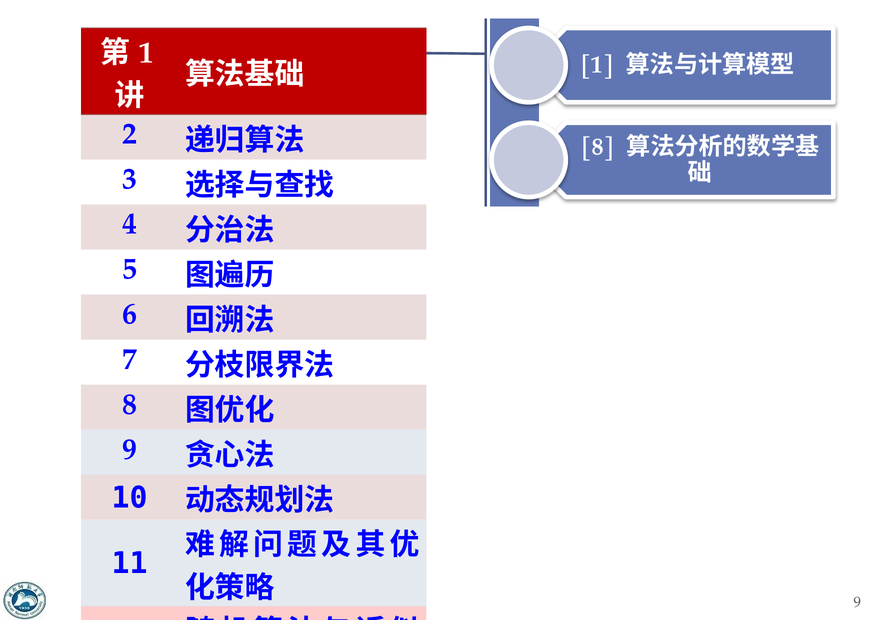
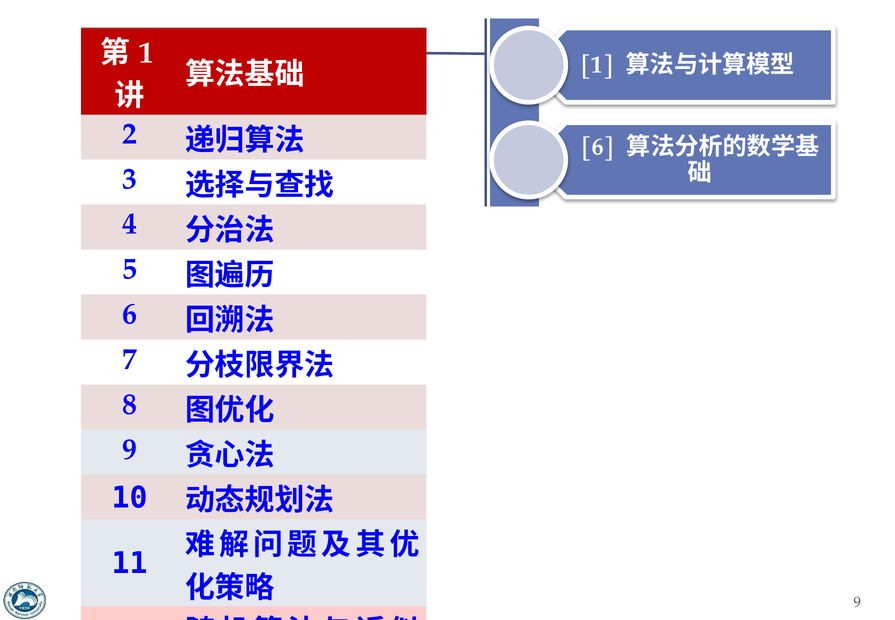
8: 8 -> 6 (598, 147)
